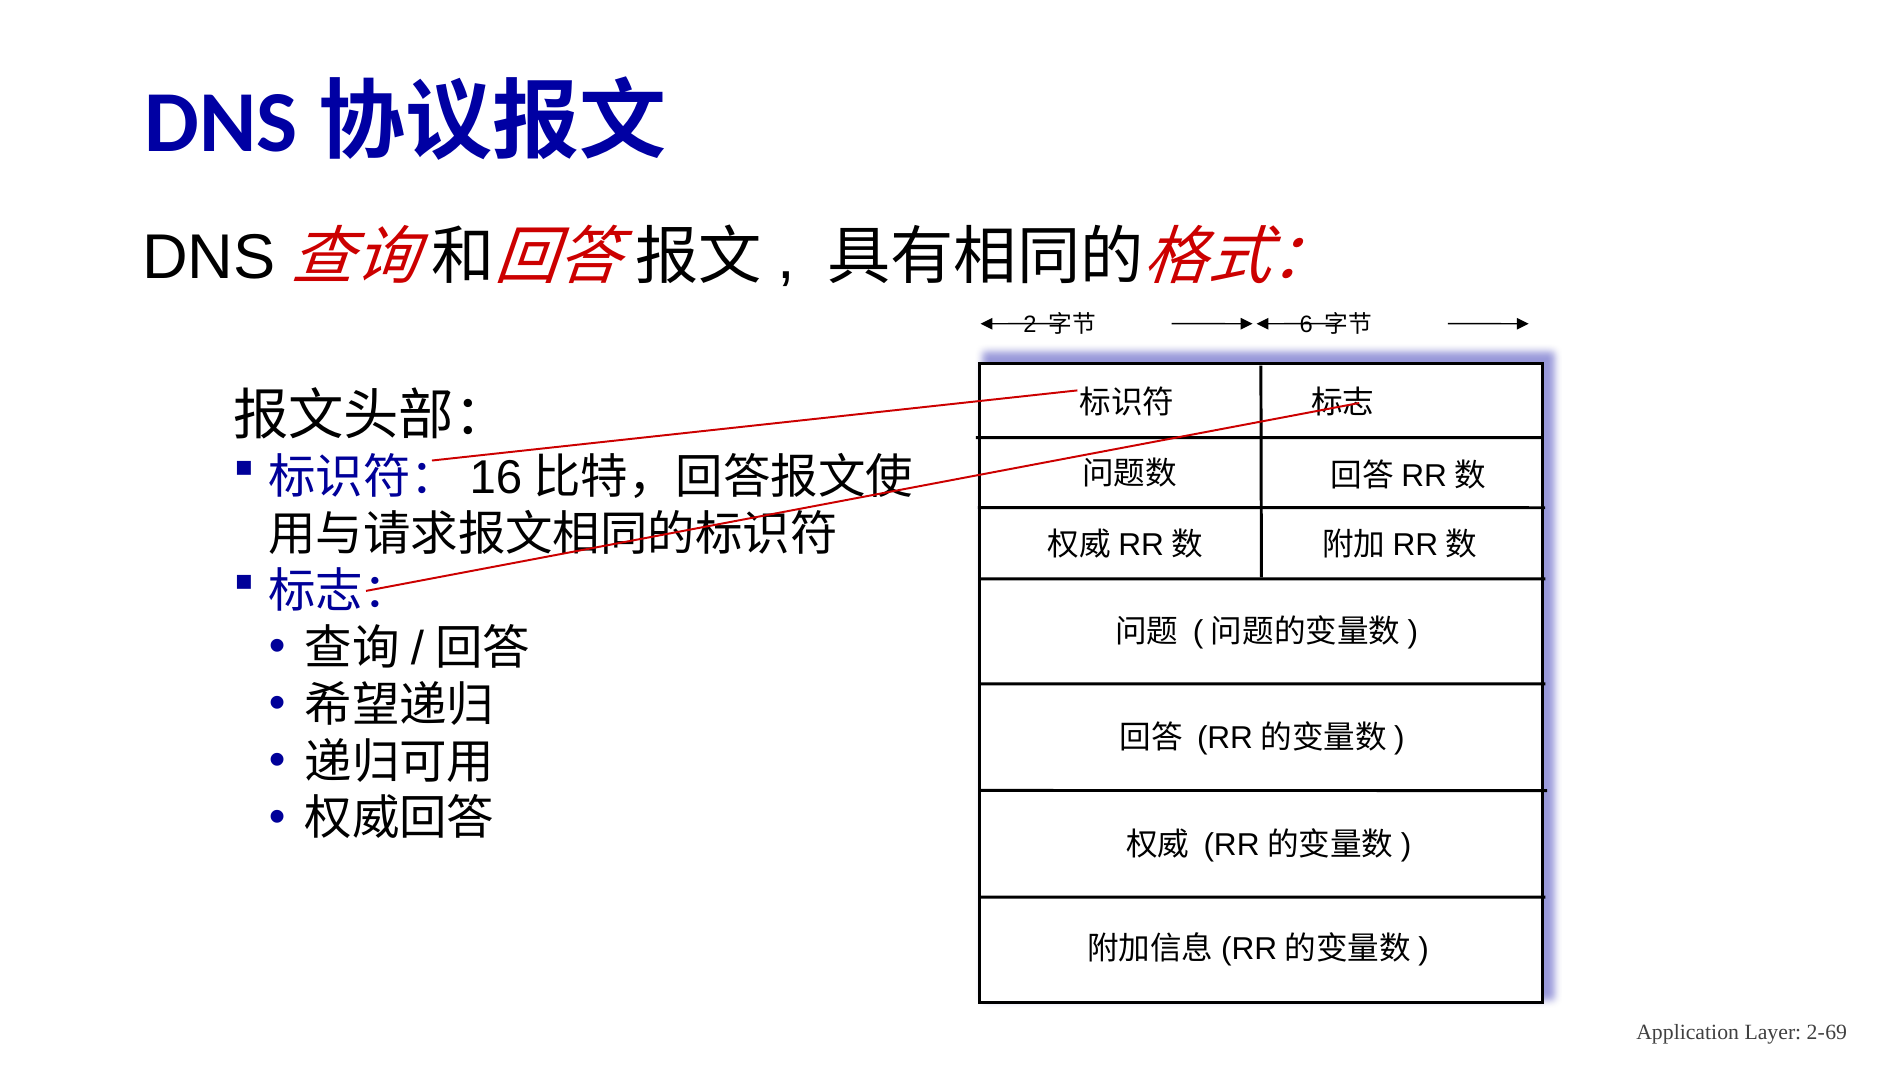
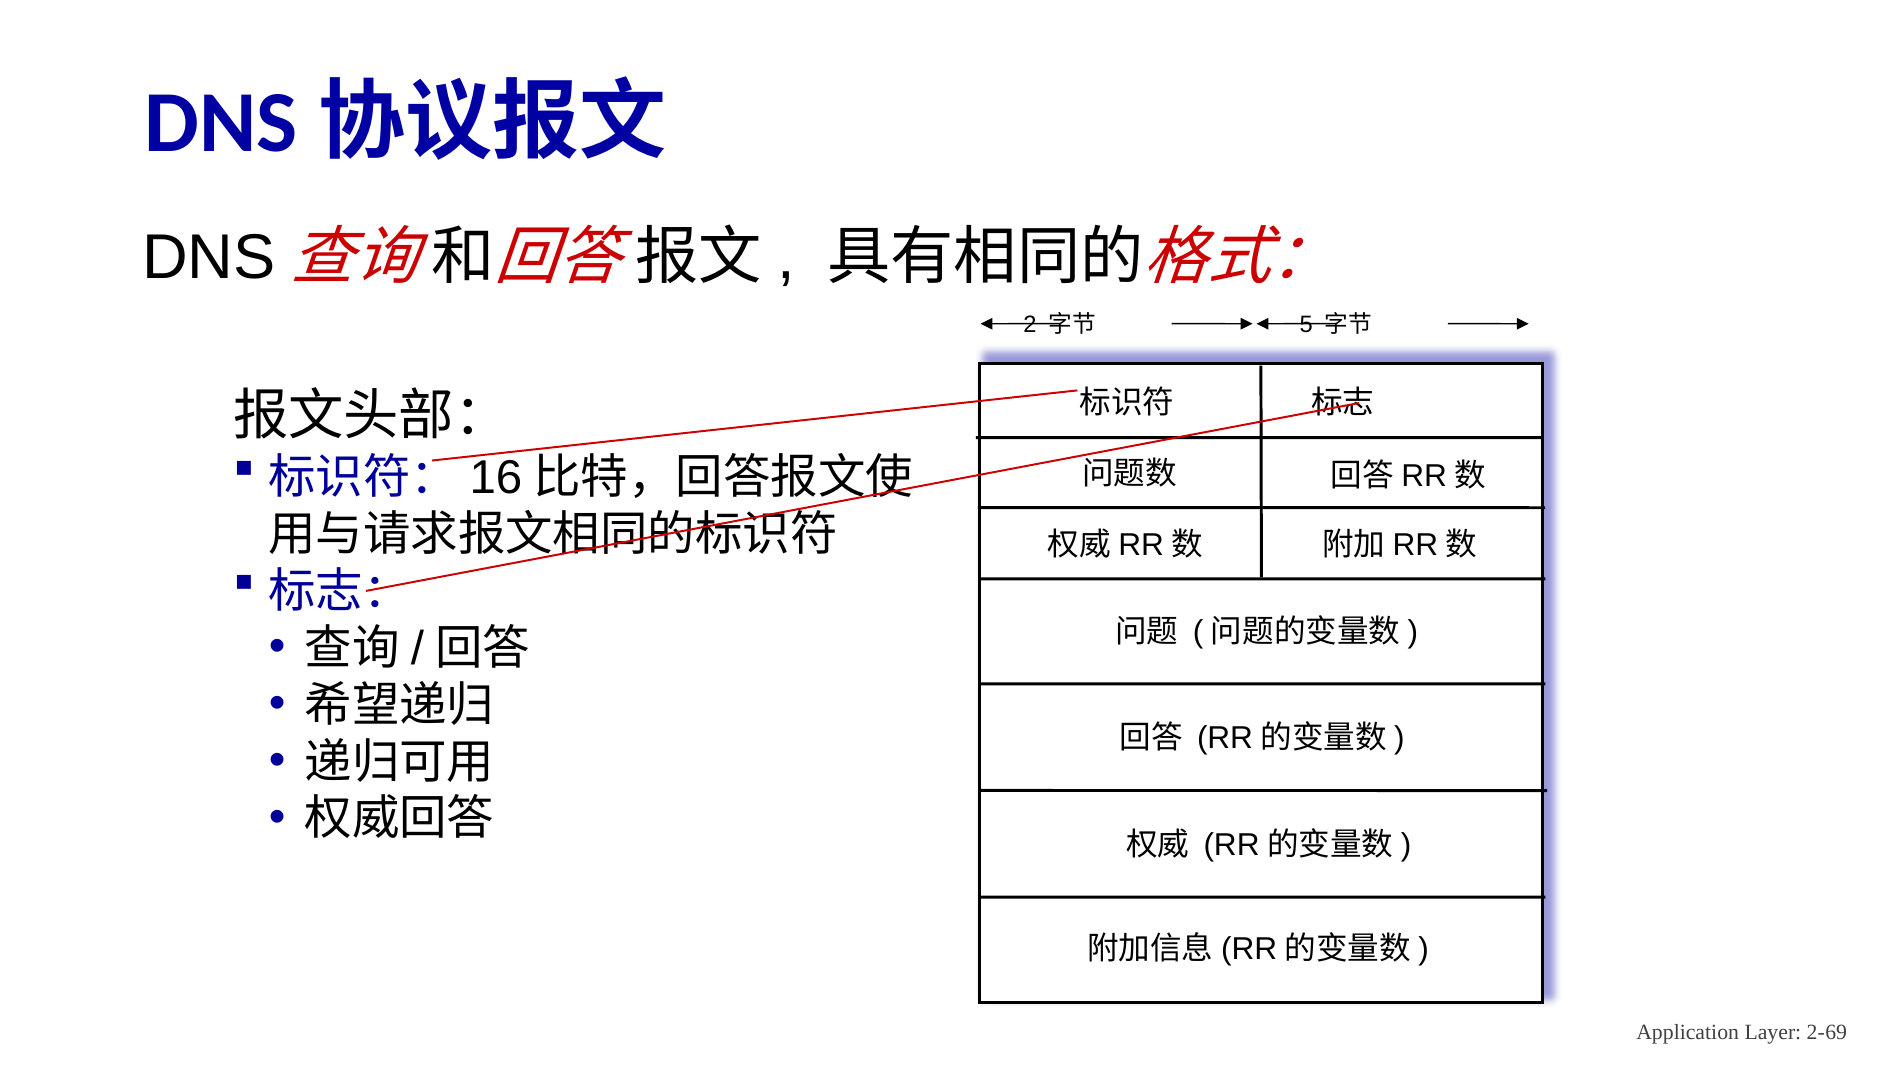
6: 6 -> 5 (1306, 324)
